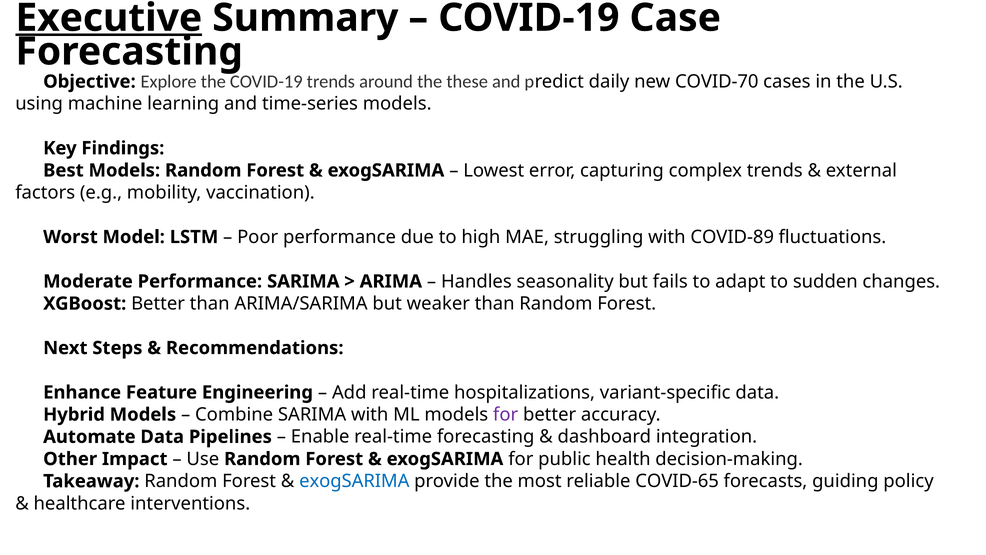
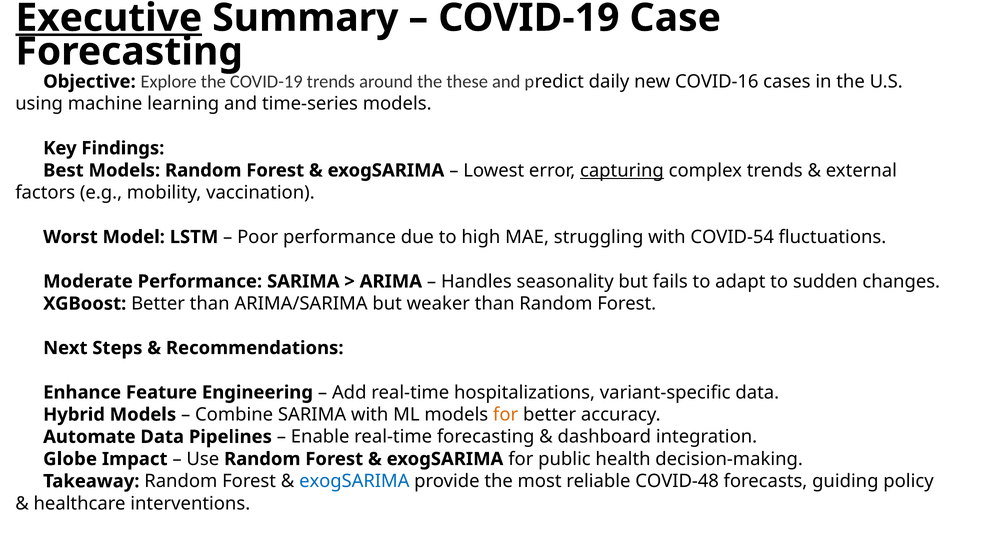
COVID-70: COVID-70 -> COVID-16 (717, 82)
capturing underline: none -> present (622, 170)
COVID-89: COVID-89 -> COVID-54 (732, 237)
for colour: purple -> orange (506, 414)
Other: Other -> Globe (70, 459)
COVID-65: COVID-65 -> COVID-48 (677, 481)
